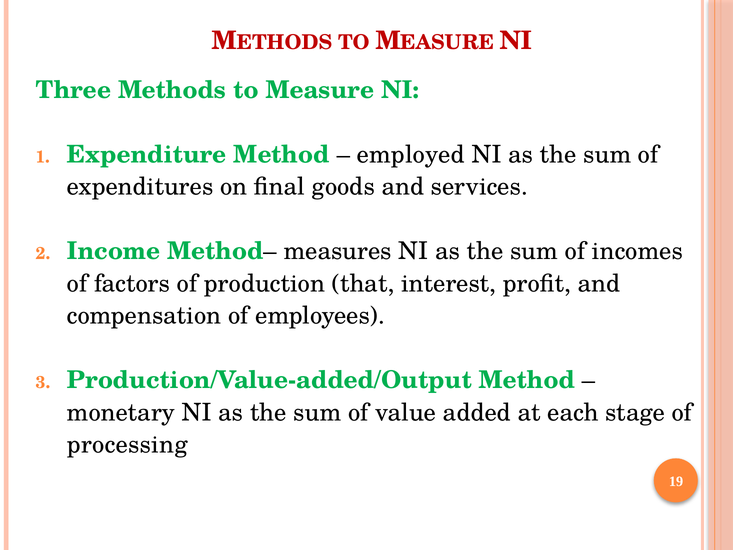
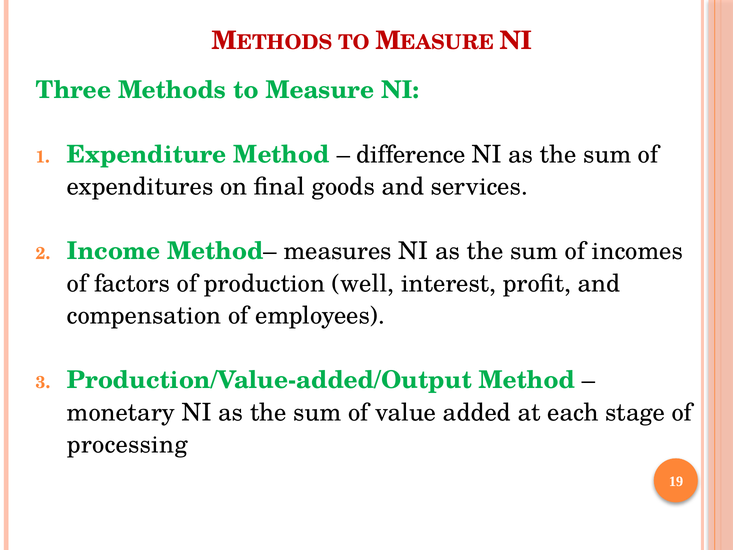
employed: employed -> difference (411, 155)
that: that -> well (363, 284)
